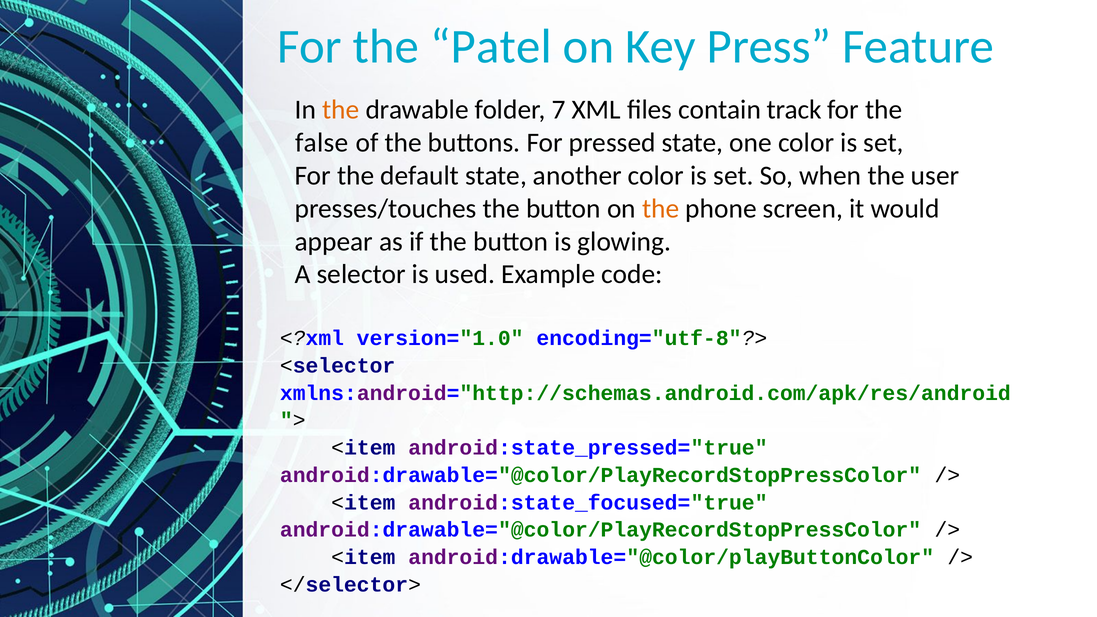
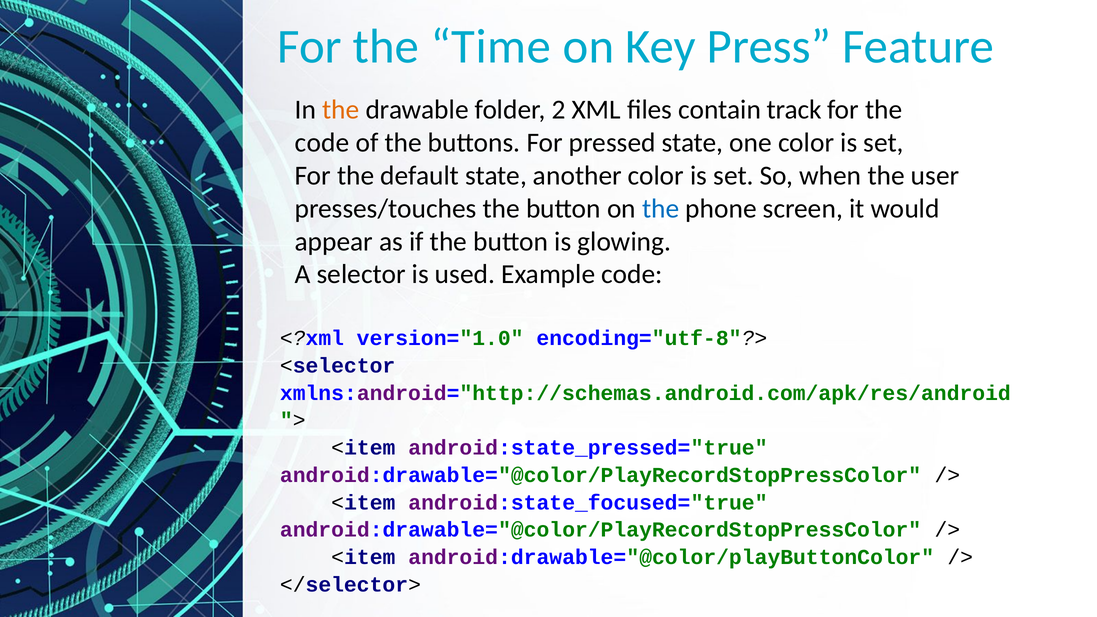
Patel: Patel -> Time (491, 47)
7: 7 -> 2 (559, 110)
false: false -> code (322, 143)
the colour: orange -> blue (661, 209)
